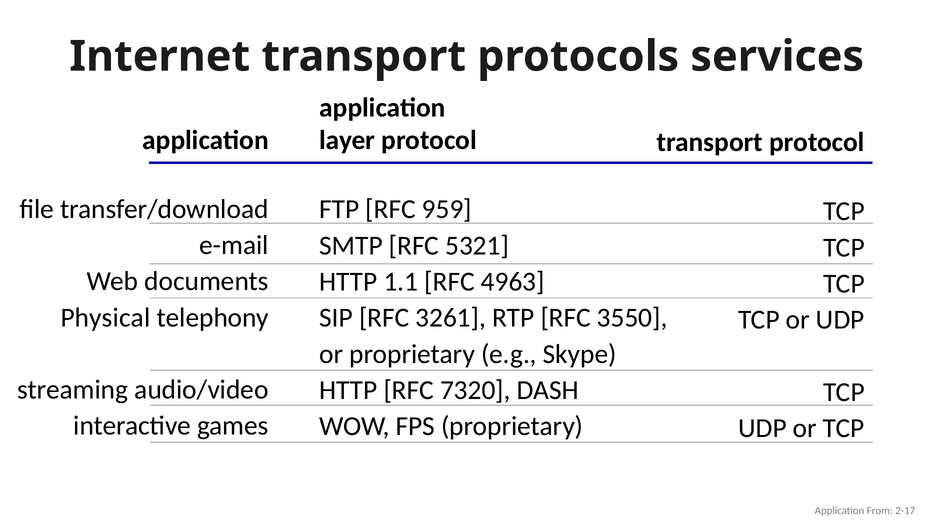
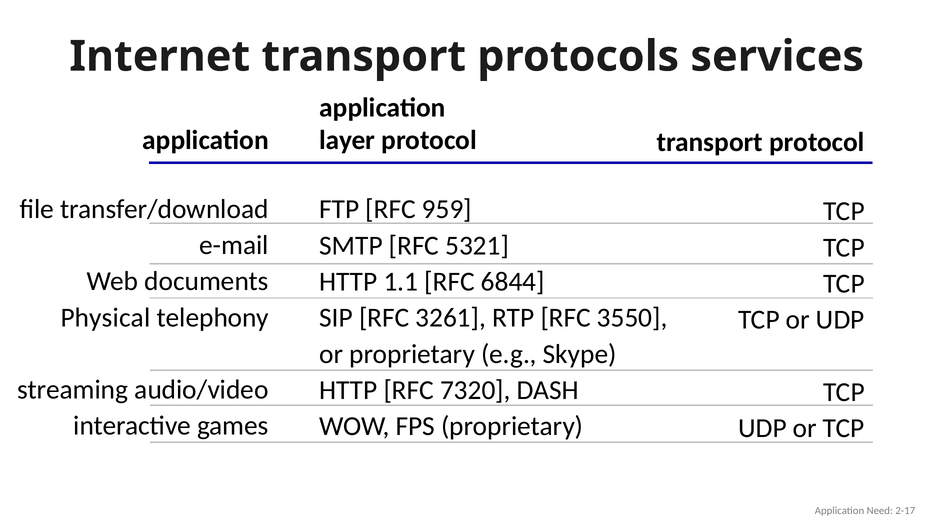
4963: 4963 -> 6844 (513, 282)
From: From -> Need (880, 511)
